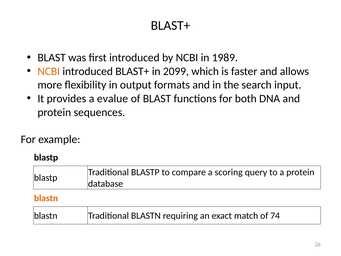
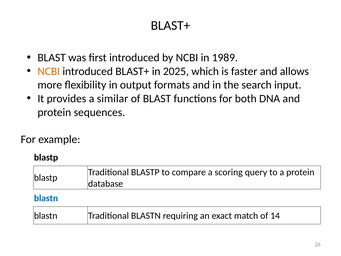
2099: 2099 -> 2025 (176, 71)
evalue: evalue -> similar (113, 99)
blastn colour: orange -> blue (46, 198)
74: 74 -> 14 (275, 216)
